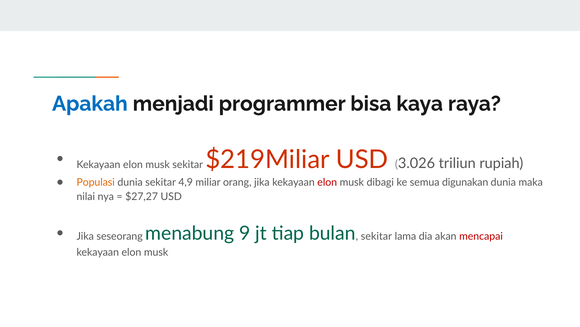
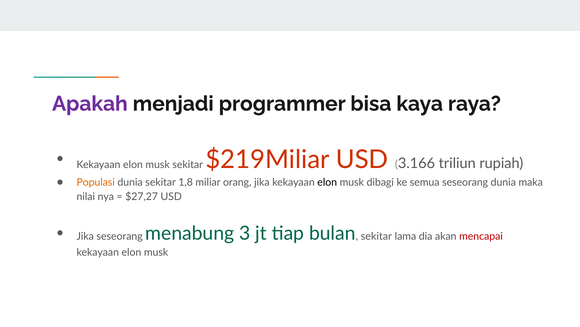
Apakah colour: blue -> purple (90, 103)
3.026: 3.026 -> 3.166 (416, 163)
4,9: 4,9 -> 1,8 (186, 182)
elon colour: red -> black (327, 182)
semua digunakan: digunakan -> seseorang (465, 182)
9: 9 -> 3 (245, 233)
